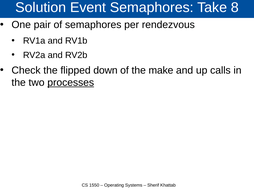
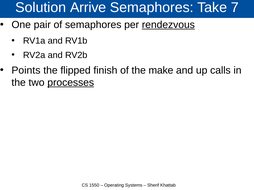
Event: Event -> Arrive (88, 8)
8: 8 -> 7 (235, 8)
rendezvous underline: none -> present (168, 25)
Check: Check -> Points (26, 71)
down: down -> finish (105, 71)
